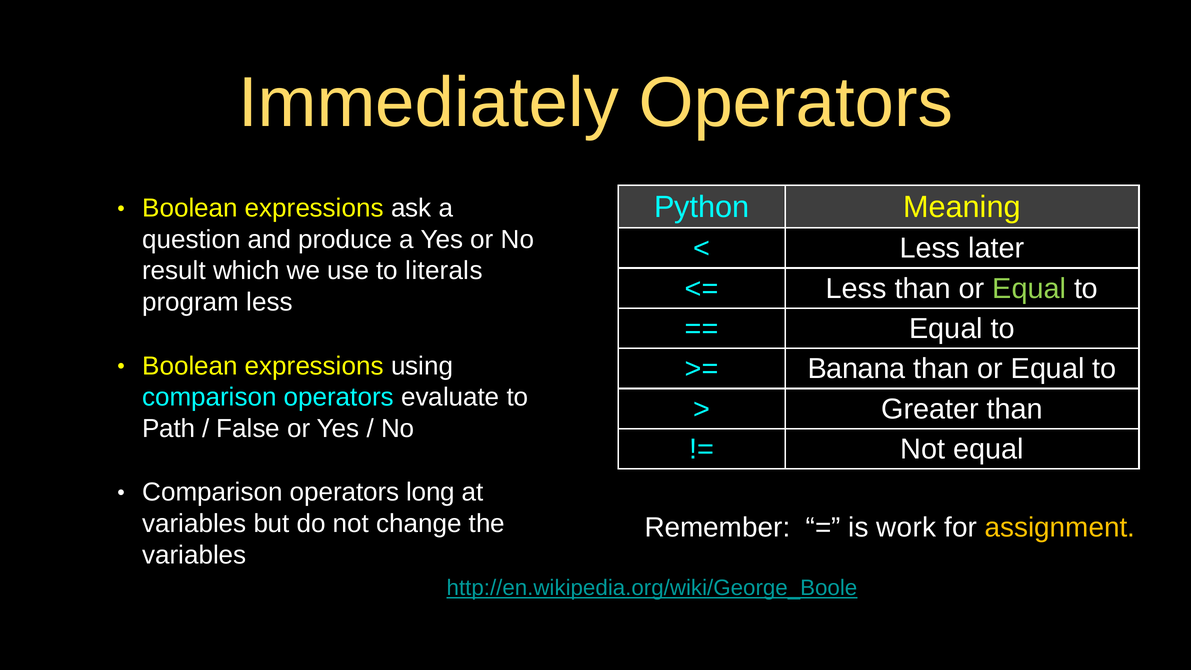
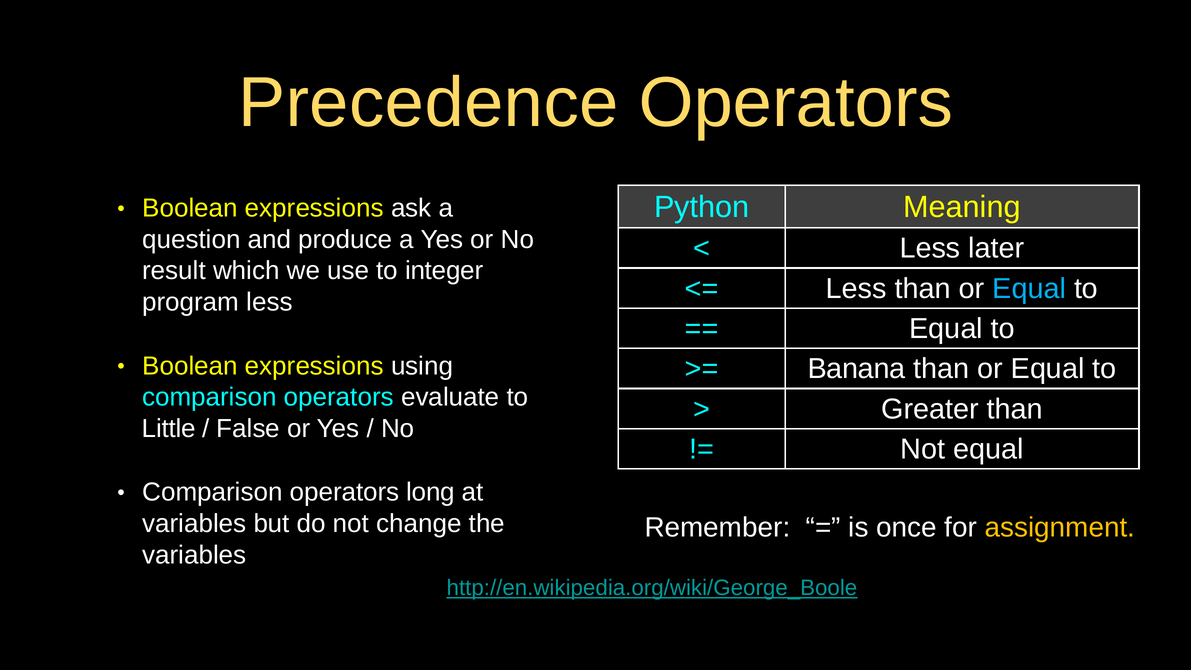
Immediately: Immediately -> Precedence (428, 103)
literals: literals -> integer (444, 271)
Equal colour: light green -> light blue (1029, 288)
Path: Path -> Little (169, 428)
work: work -> once (906, 528)
